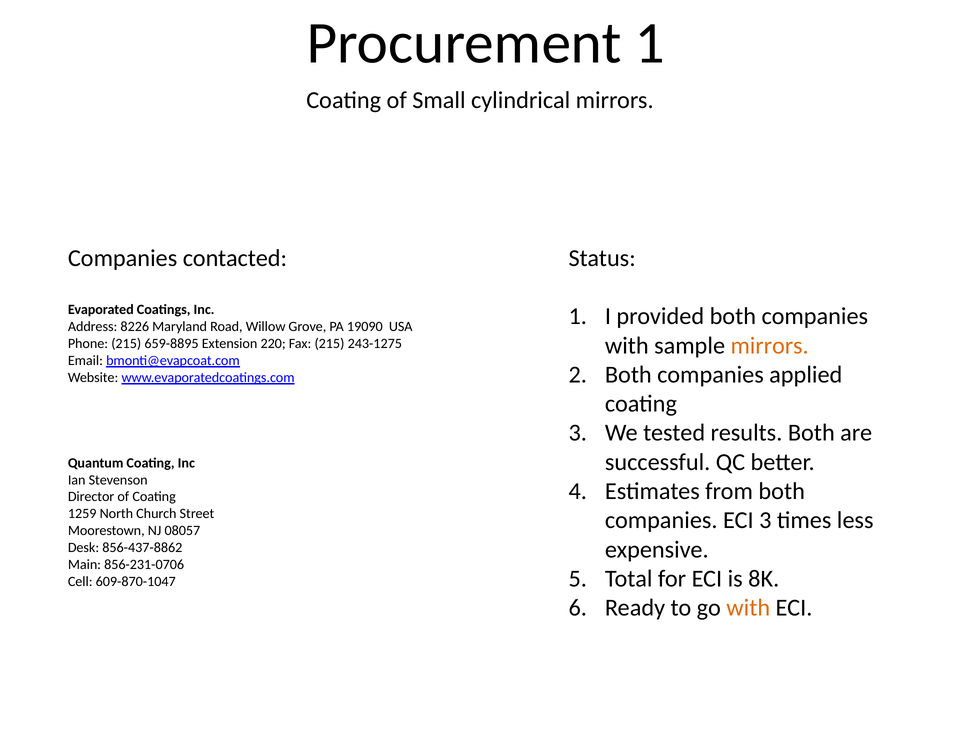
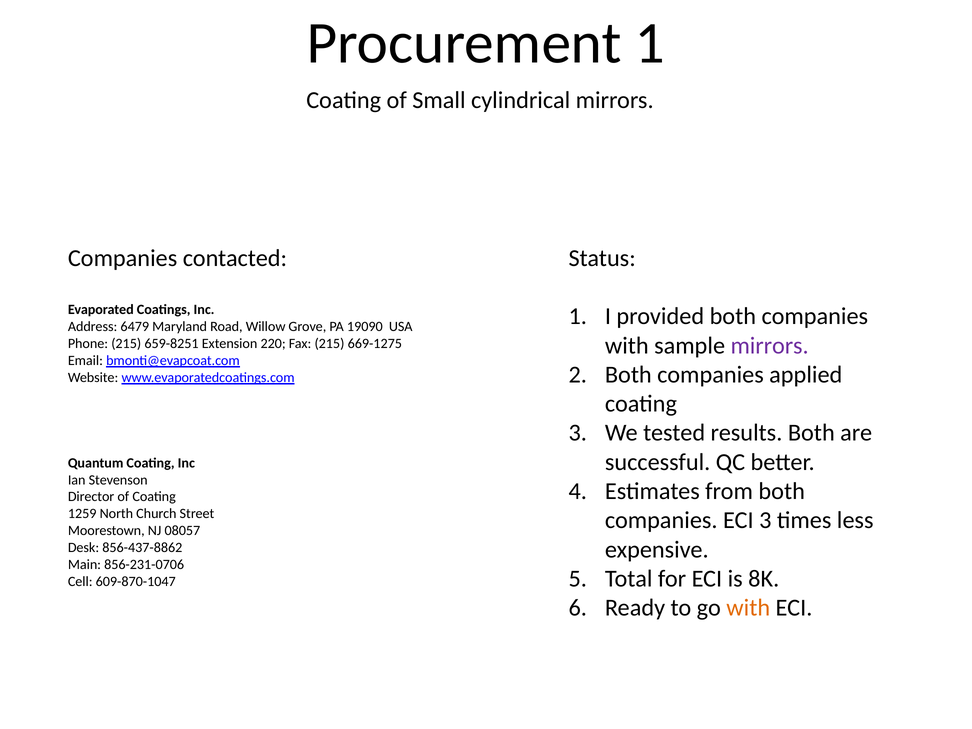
8226: 8226 -> 6479 (135, 327)
mirrors colour: orange -> purple (770, 345)
659-8895: 659-8895 -> 659-8251 (172, 344)
243-1275: 243-1275 -> 669-1275 (375, 344)
